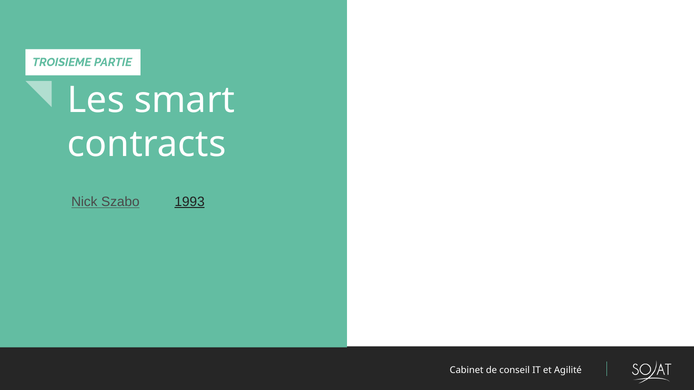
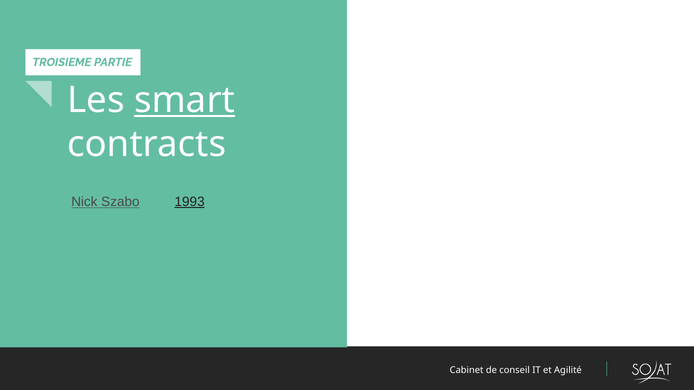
smart underline: none -> present (185, 100)
